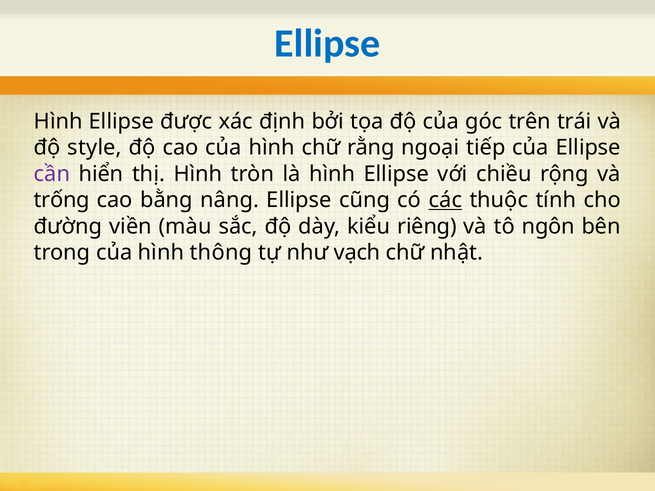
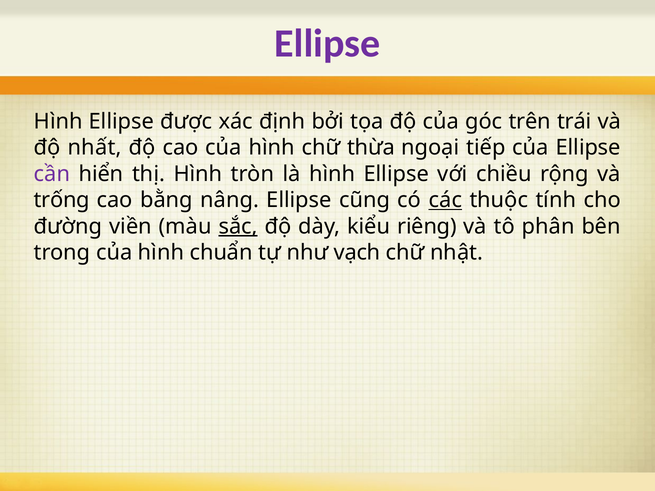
Ellipse colour: blue -> purple (327, 44)
style: style -> nhất (95, 148)
rằng: rằng -> thừa (371, 148)
sắc underline: none -> present (238, 226)
ngôn: ngôn -> phân (548, 226)
thông: thông -> chuẩn (221, 253)
